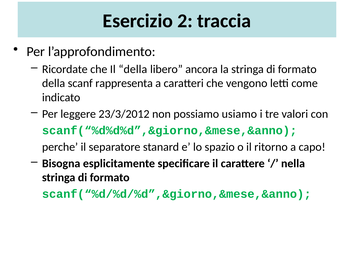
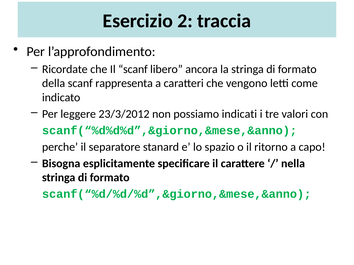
Il della: della -> scanf (133, 69)
usiamo: usiamo -> indicati (239, 114)
